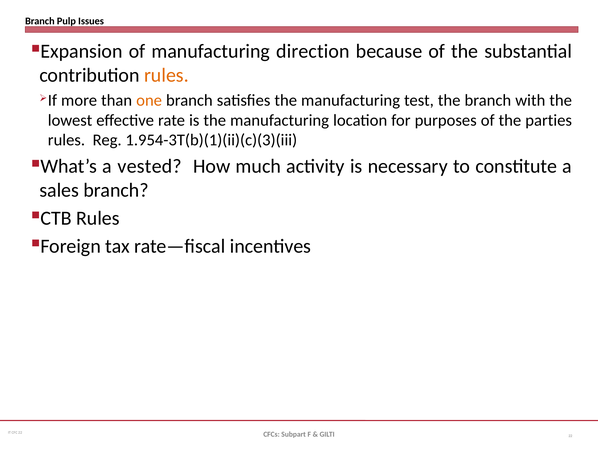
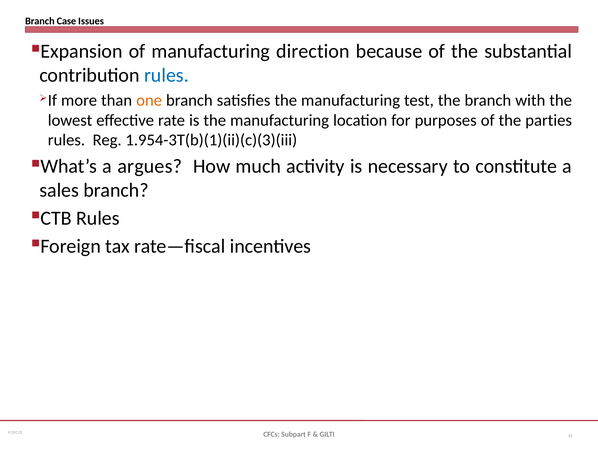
Pulp: Pulp -> Case (66, 21)
rules colour: orange -> blue (166, 75)
vested: vested -> argues (150, 166)
